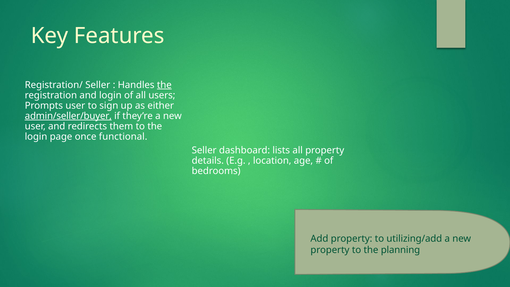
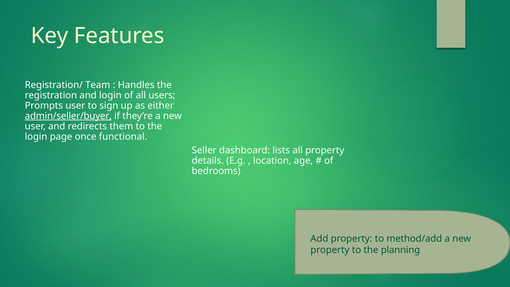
Registration/ Seller: Seller -> Team (98, 85)
the underline: present -> none (164, 85)
utilizing/add: utilizing/add -> method/add (414, 238)
